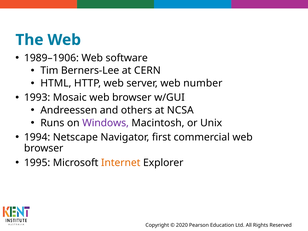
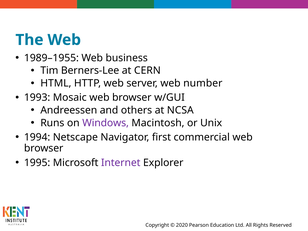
1989–1906: 1989–1906 -> 1989–1955 (51, 58)
software: software -> business (127, 58)
Internet colour: orange -> purple (121, 163)
